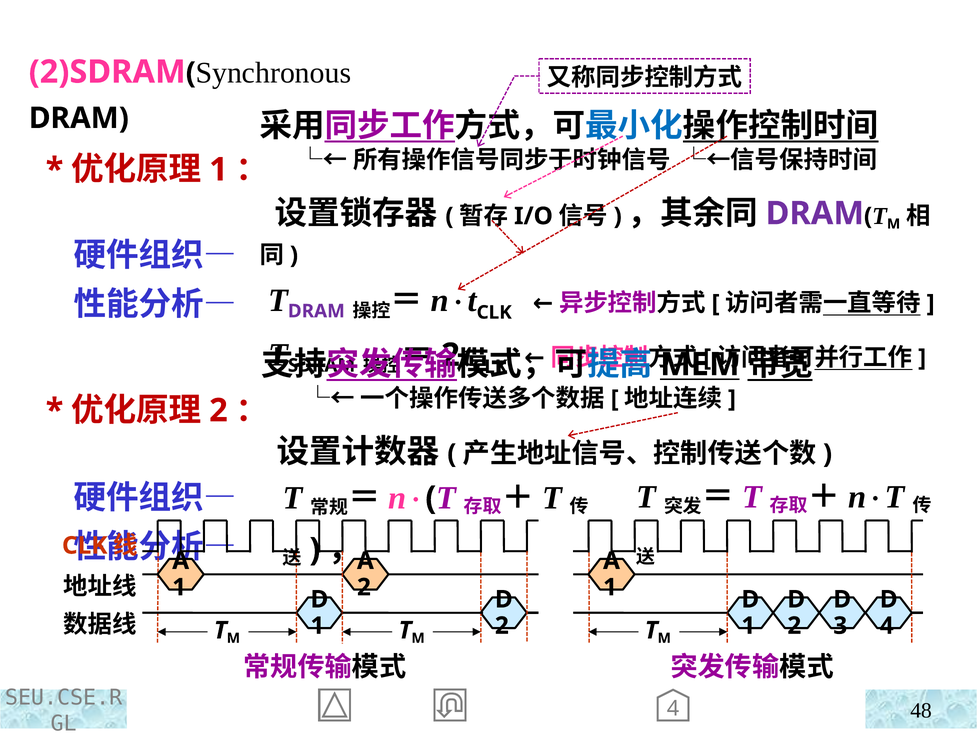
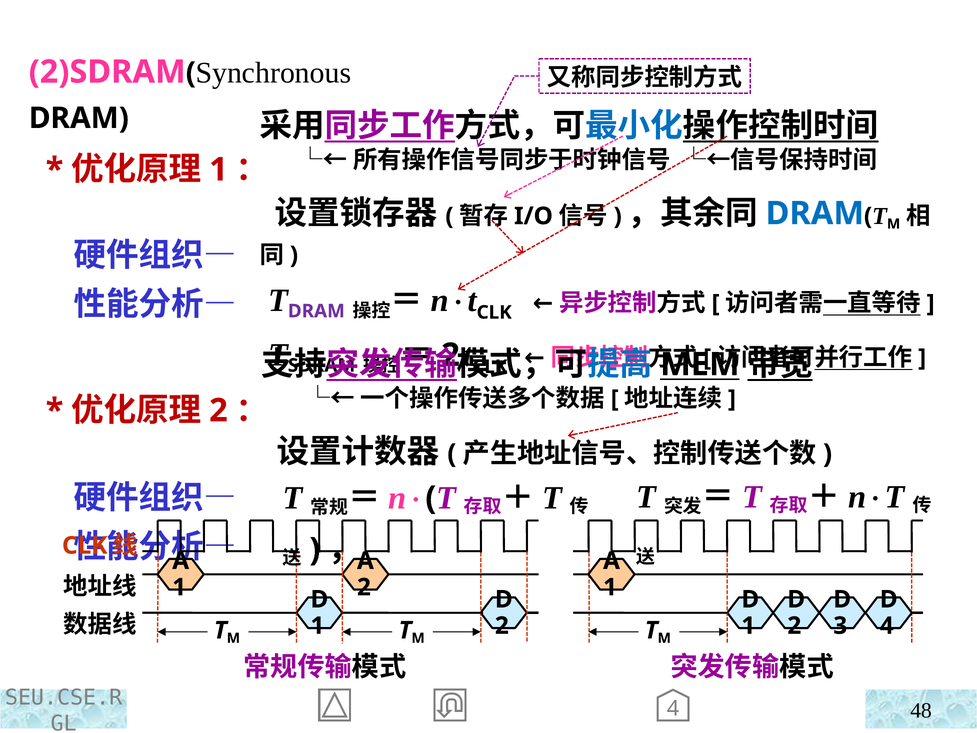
DRAM colour: purple -> blue (815, 213)
